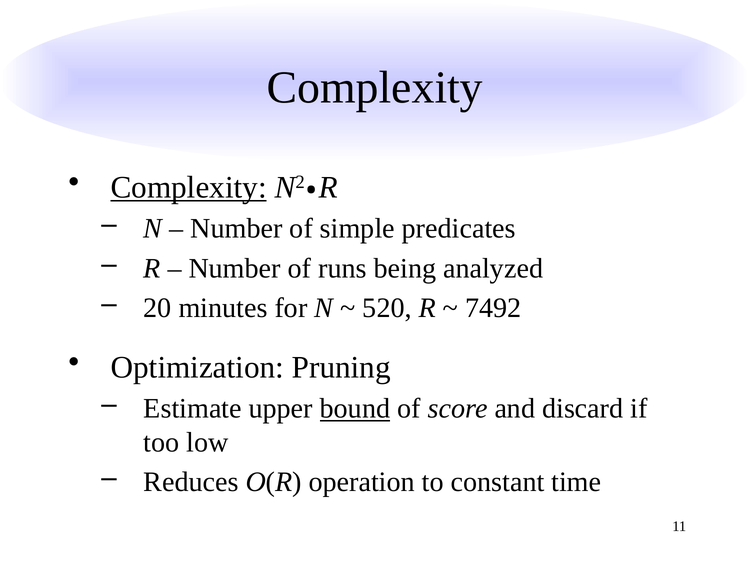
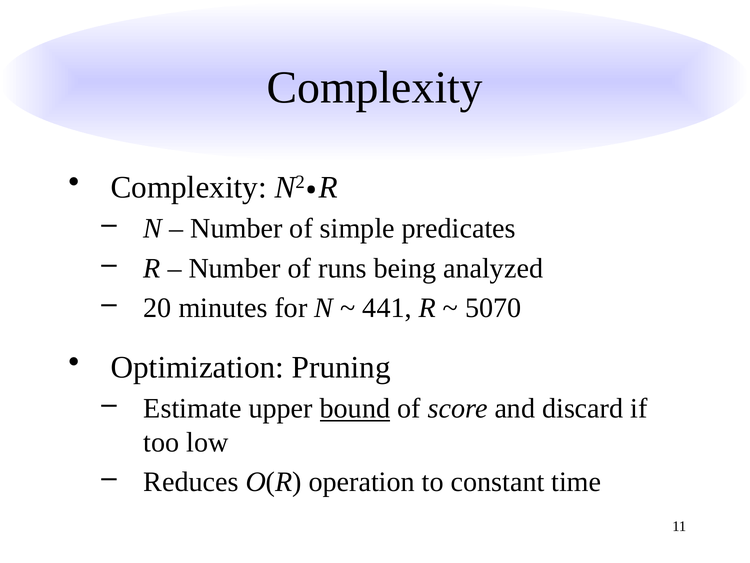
Complexity underline: present -> none (189, 187)
520: 520 -> 441 (387, 308)
7492: 7492 -> 5070 (493, 308)
